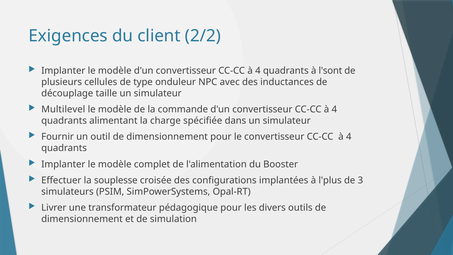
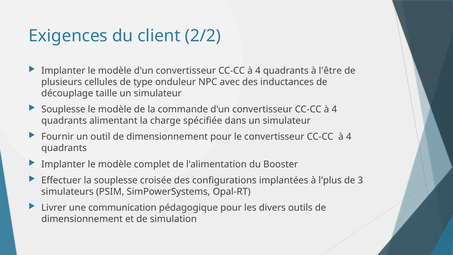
l'sont: l'sont -> l'être (330, 71)
Multilevel: Multilevel -> Souplesse (63, 109)
transformateur: transformateur -> communication (122, 208)
